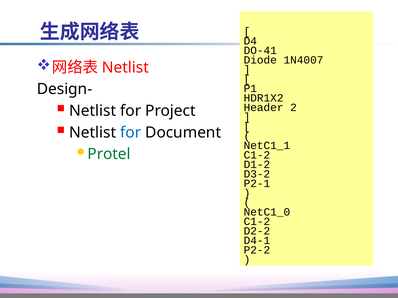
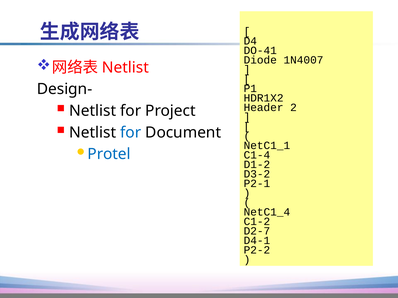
Protel colour: green -> blue (109, 154)
C1-2: C1-2 -> C1-4 (257, 155)
NetC1_0: NetC1_0 -> NetC1_4 (267, 212)
D2-2: D2-2 -> D2-7 (257, 231)
